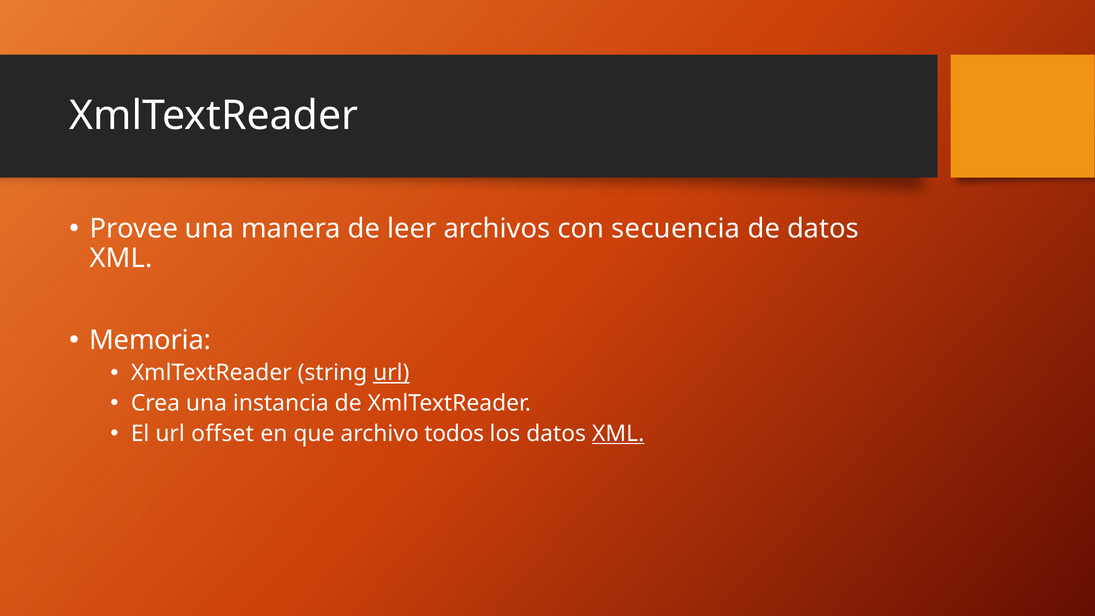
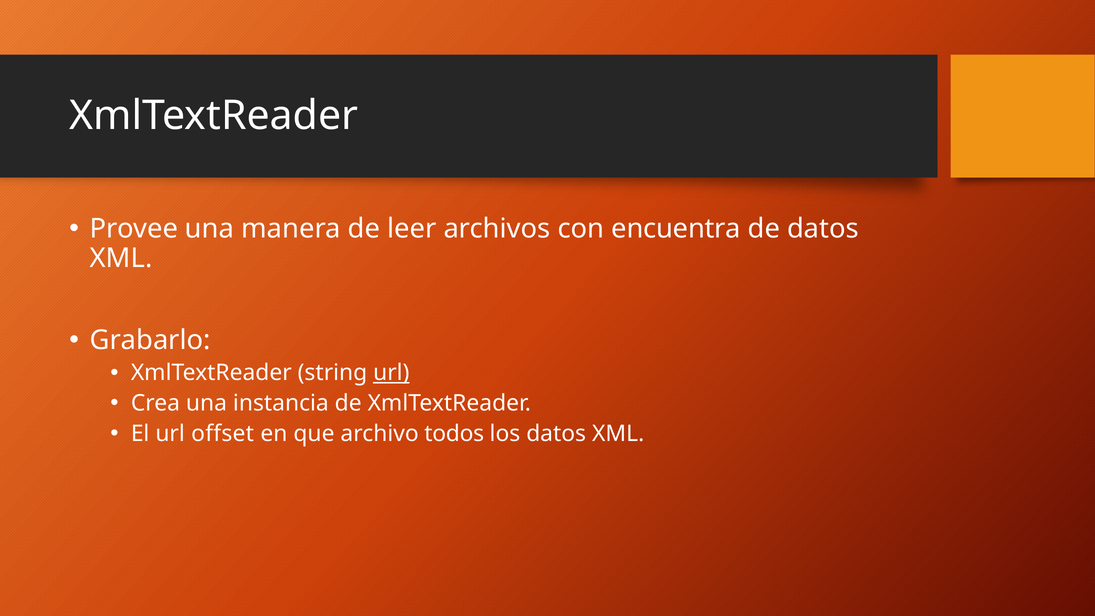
secuencia: secuencia -> encuentra (676, 229)
Memoria: Memoria -> Grabarlo (150, 340)
XML underline: present -> none (618, 434)
